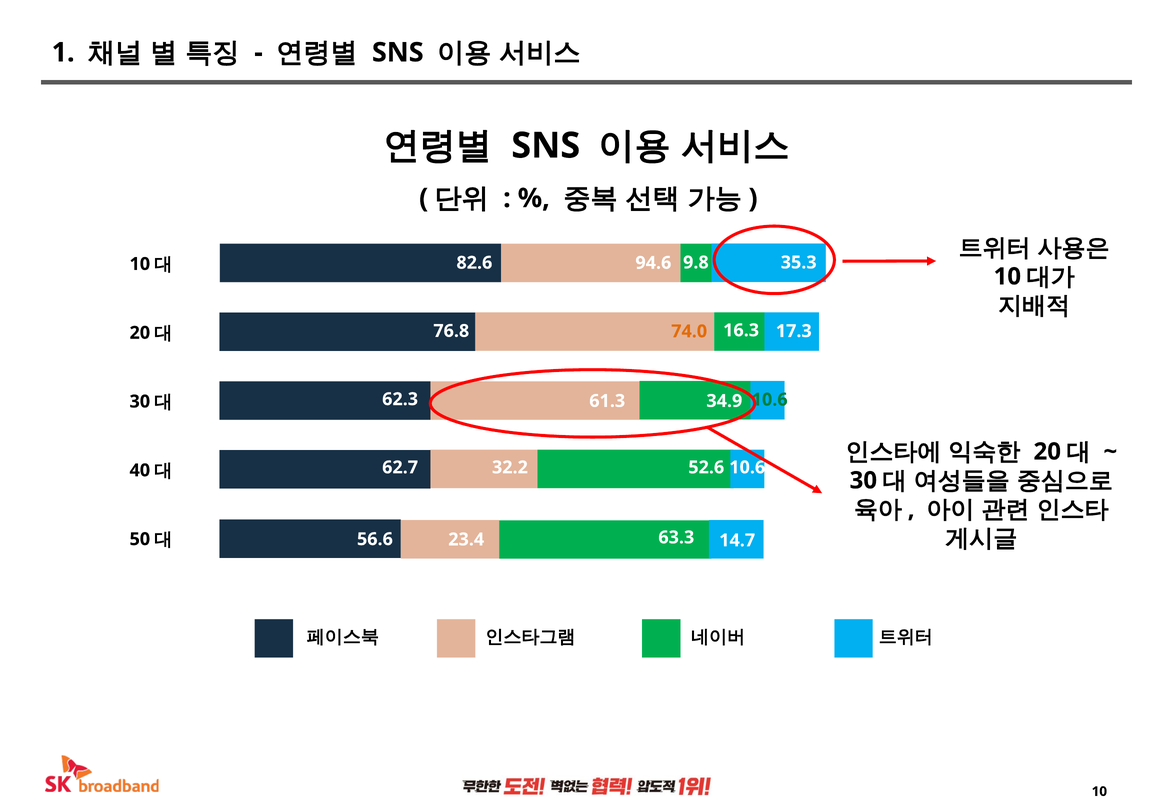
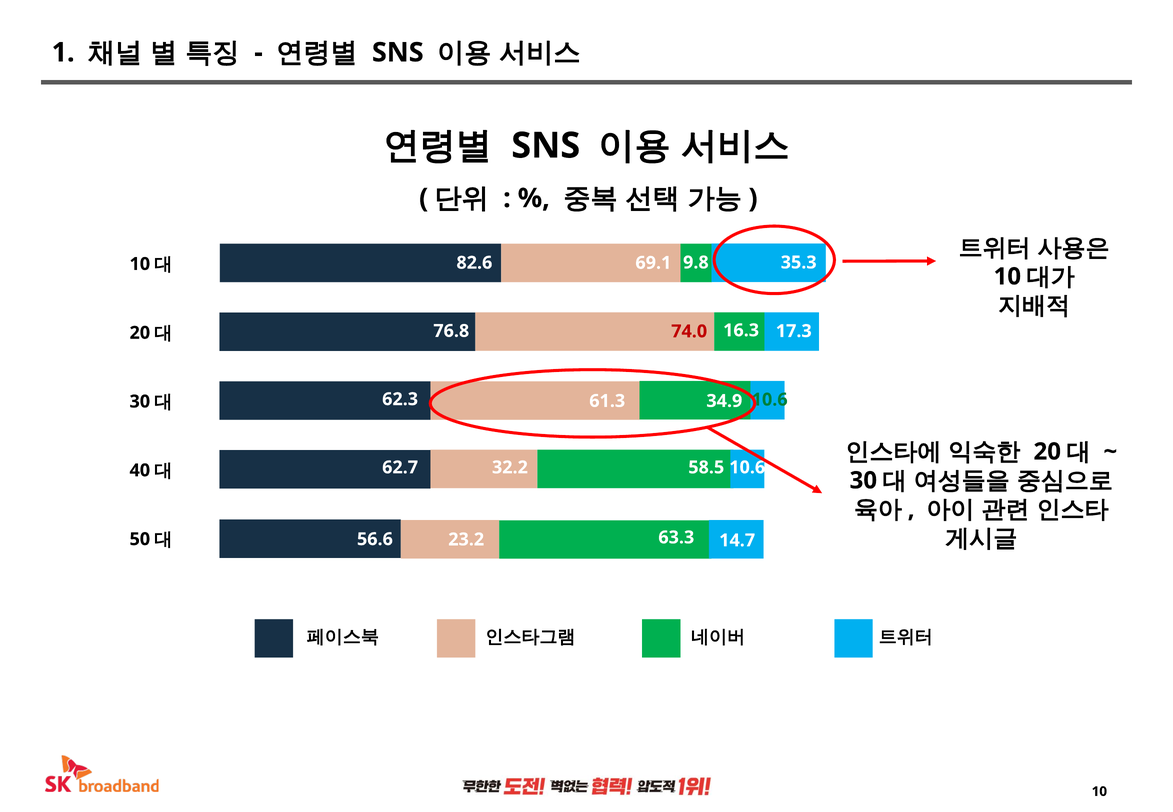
94.6: 94.6 -> 69.1 (653, 263)
74.0 colour: orange -> red (689, 331)
52.6: 52.6 -> 58.5 (706, 468)
23.4: 23.4 -> 23.2 (466, 540)
